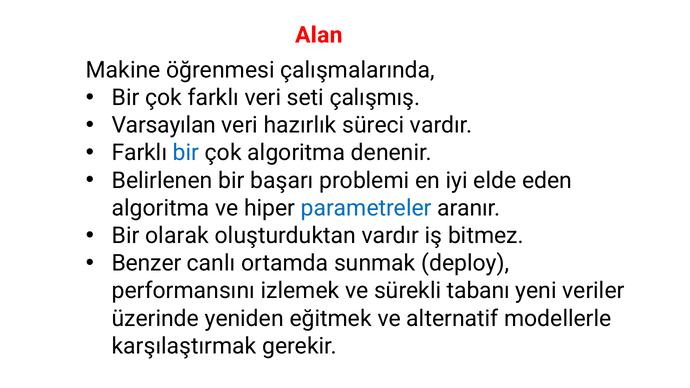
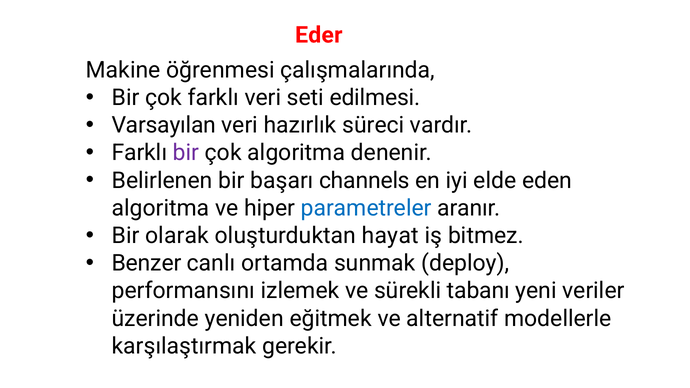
Alan: Alan -> Eder (319, 35)
çalışmış: çalışmış -> edilmesi (375, 98)
bir colour: blue -> purple (186, 153)
problemi: problemi -> channels (364, 180)
oluşturduktan vardır: vardır -> hayat (390, 236)
